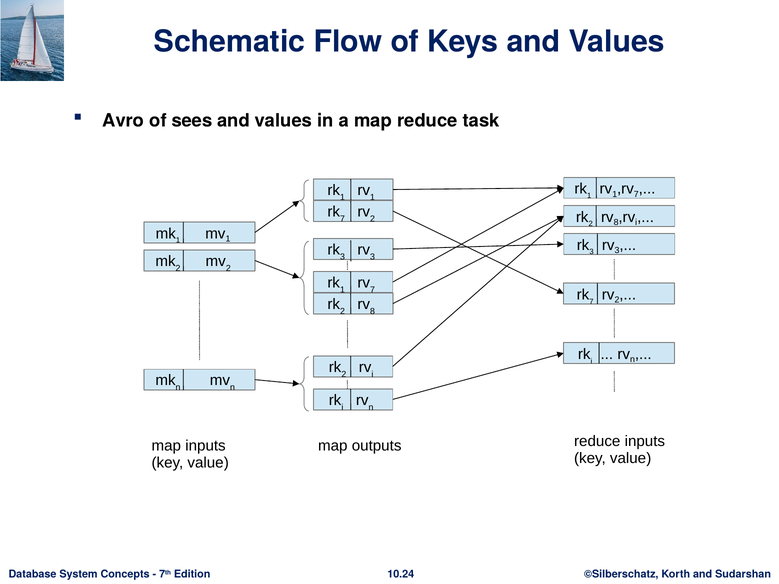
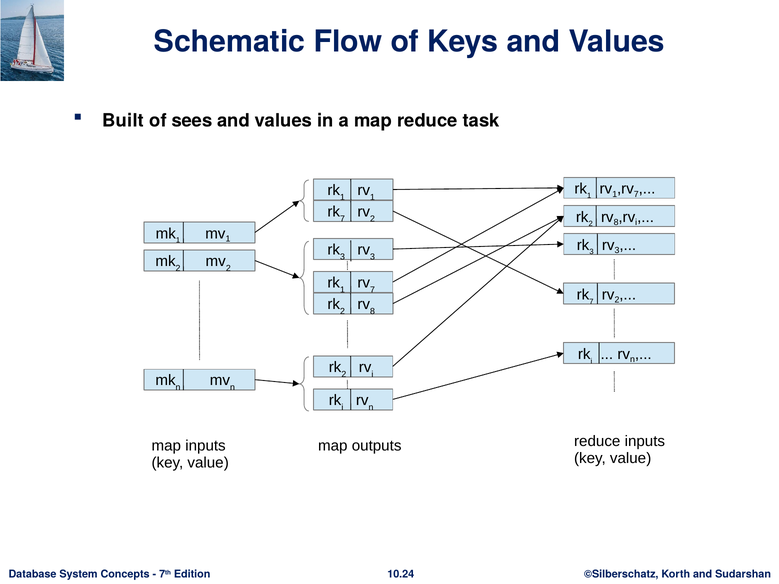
Avro: Avro -> Built (123, 121)
